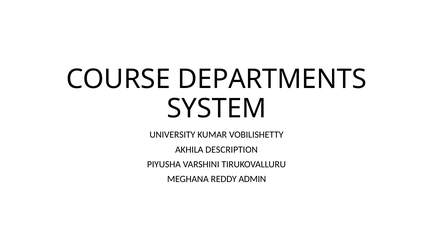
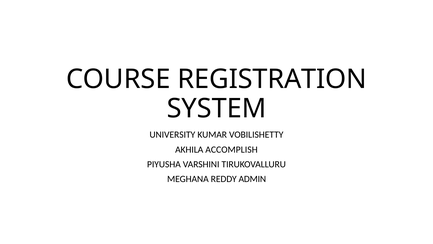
DEPARTMENTS: DEPARTMENTS -> REGISTRATION (272, 79)
DESCRIPTION: DESCRIPTION -> ACCOMPLISH (232, 149)
